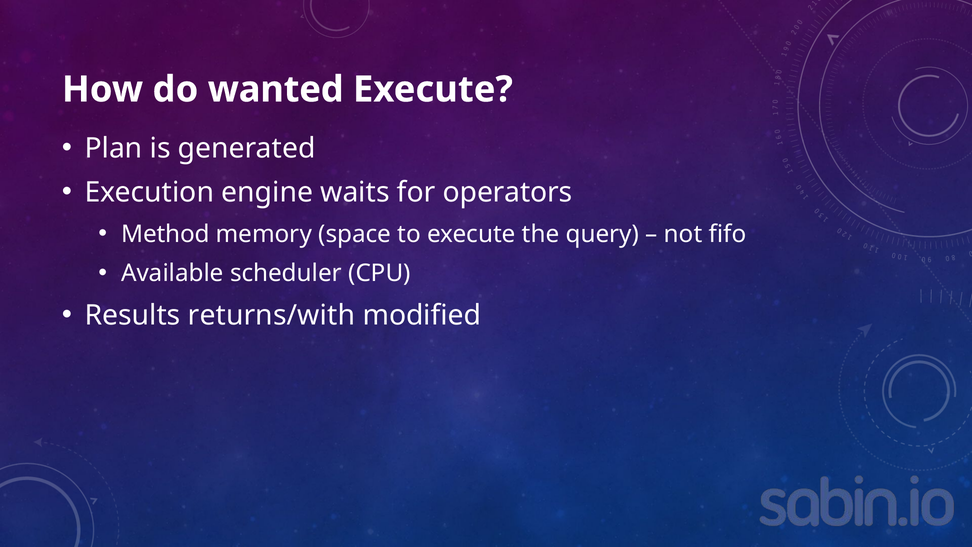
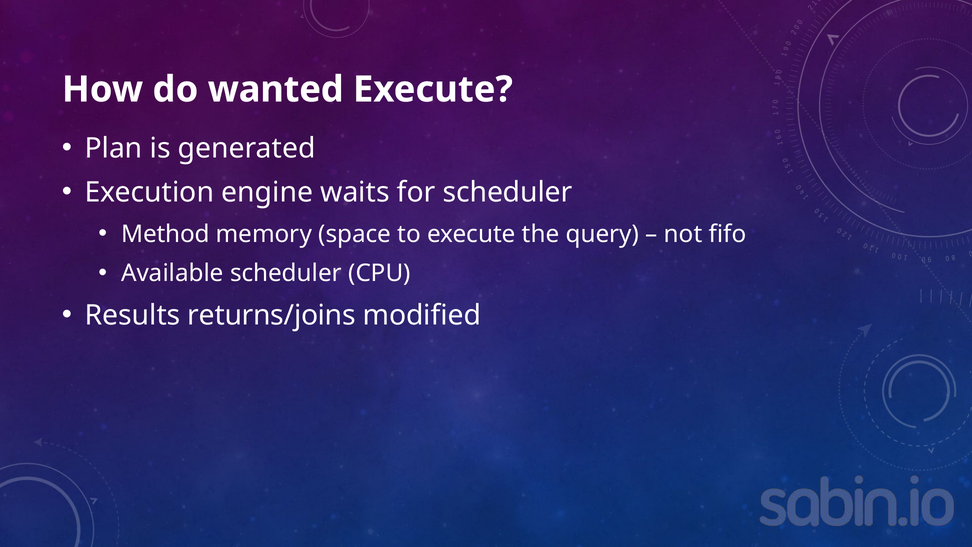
for operators: operators -> scheduler (508, 192)
returns/with: returns/with -> returns/joins (272, 315)
